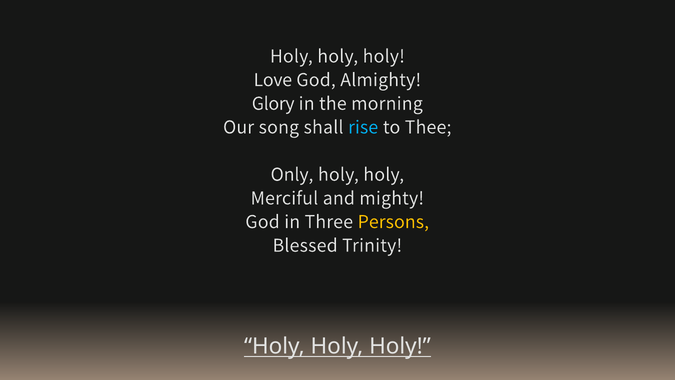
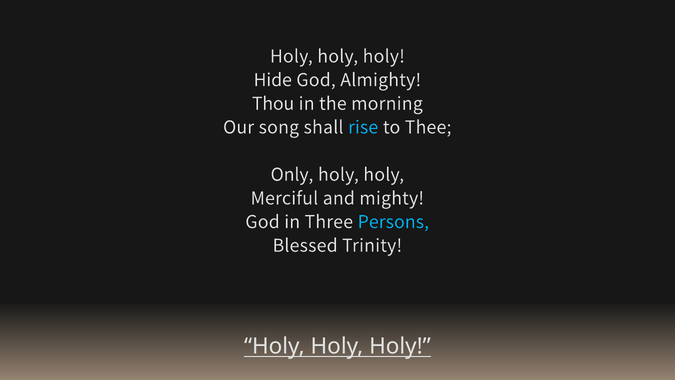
Love: Love -> Hide (273, 80)
Glory: Glory -> Thou (273, 103)
Persons colour: yellow -> light blue (393, 221)
